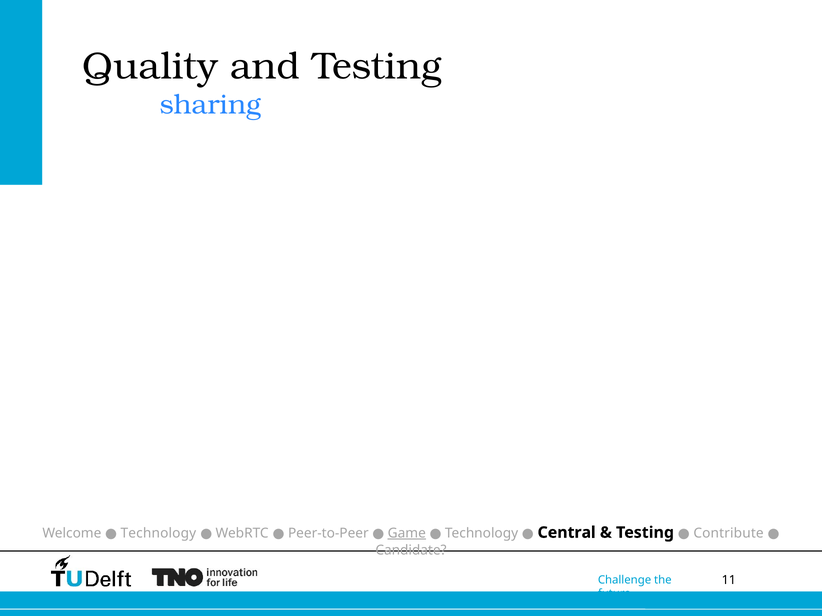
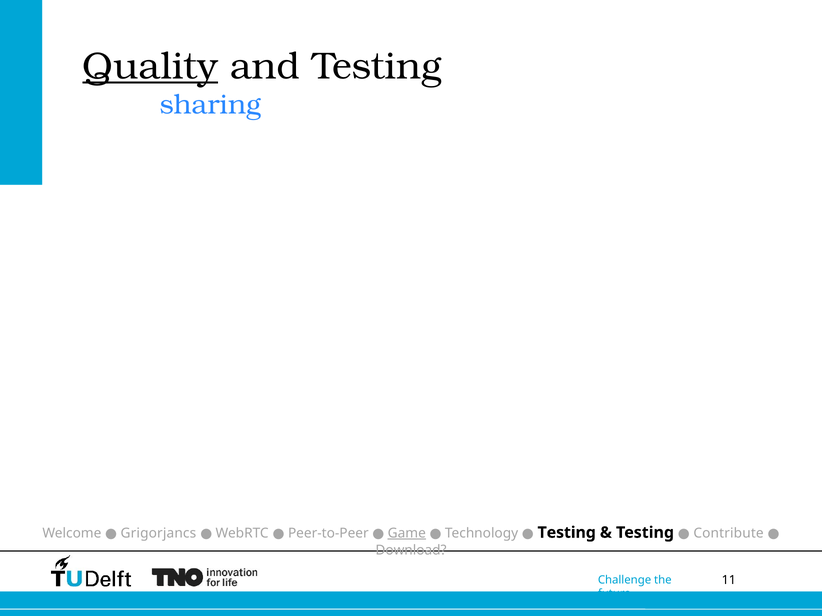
Quality underline: none -> present (150, 66)
Central: Central -> Testing (567, 533)
Welcome Technology: Technology -> Grigorjancs (158, 534)
Candidate: Candidate -> Download (411, 551)
